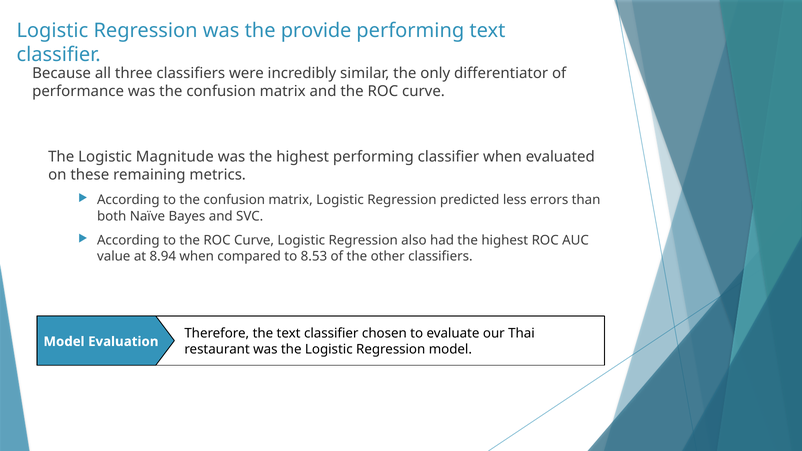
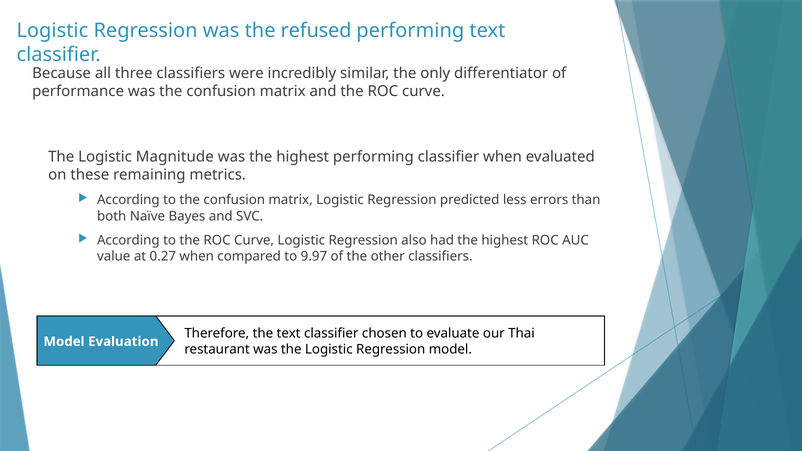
provide: provide -> refused (316, 31)
8.94: 8.94 -> 0.27 (163, 257)
8.53: 8.53 -> 9.97 (314, 257)
